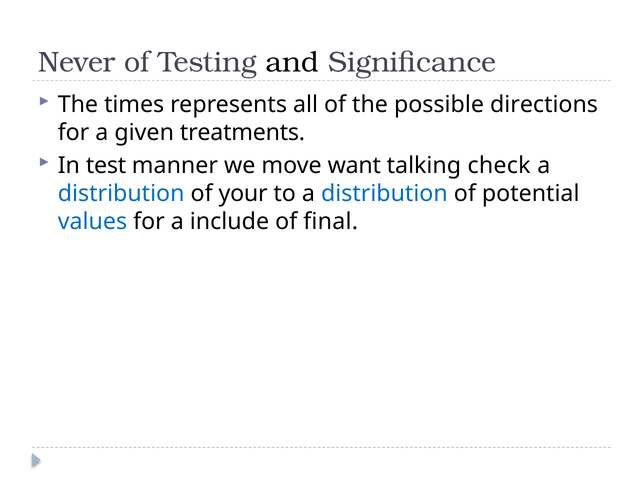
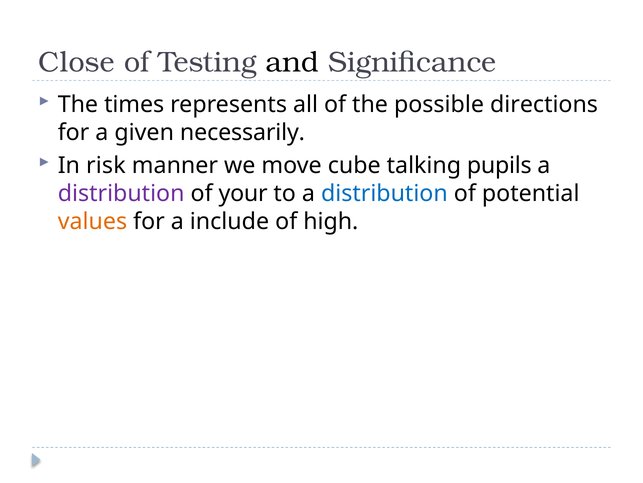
Never: Never -> Close (77, 62)
treatments: treatments -> necessarily (242, 132)
test: test -> risk (106, 166)
want: want -> cube (354, 166)
check: check -> pupils (499, 166)
distribution colour: blue -> purple (121, 193)
values colour: blue -> orange (92, 221)
final: final -> high (331, 221)
